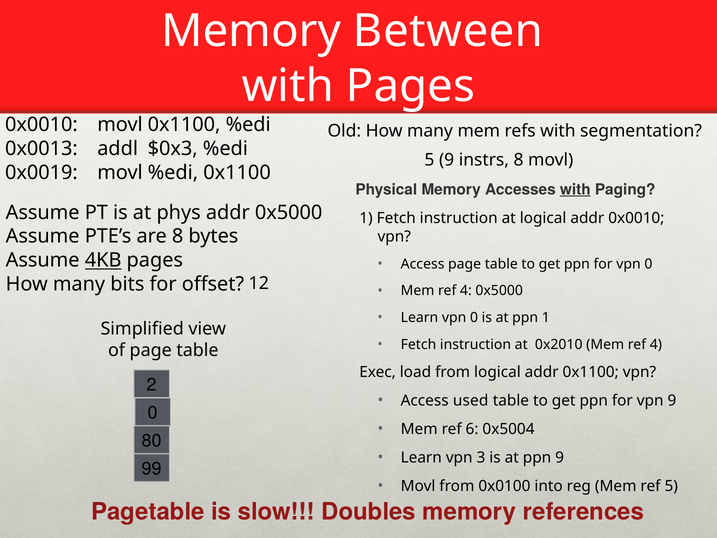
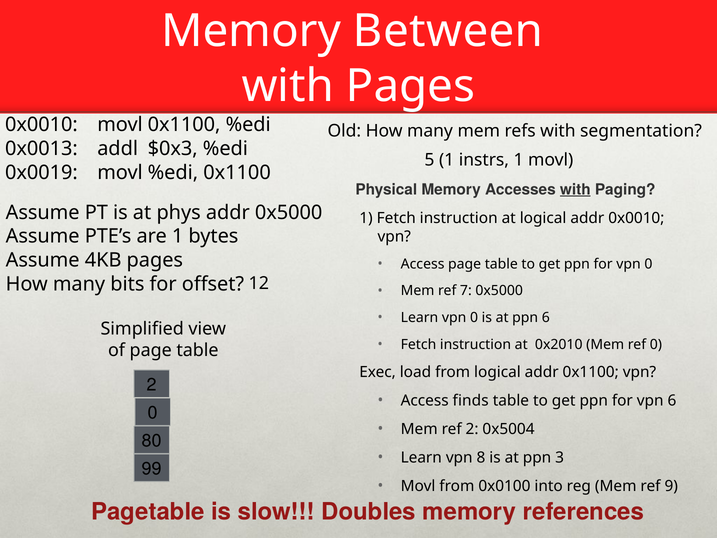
5 9: 9 -> 1 (447, 160)
instrs 8: 8 -> 1 (519, 160)
are 8: 8 -> 1 (178, 236)
4KB underline: present -> none (103, 260)
4: 4 -> 7 (466, 291)
ppn 1: 1 -> 6 (546, 317)
0x2010 Mem ref 4: 4 -> 0 (656, 344)
used: used -> finds (471, 400)
vpn 9: 9 -> 6 (672, 400)
ref 6: 6 -> 2 (472, 429)
3: 3 -> 8 (481, 457)
ppn 9: 9 -> 3 (560, 457)
ref 5: 5 -> 9 (671, 486)
